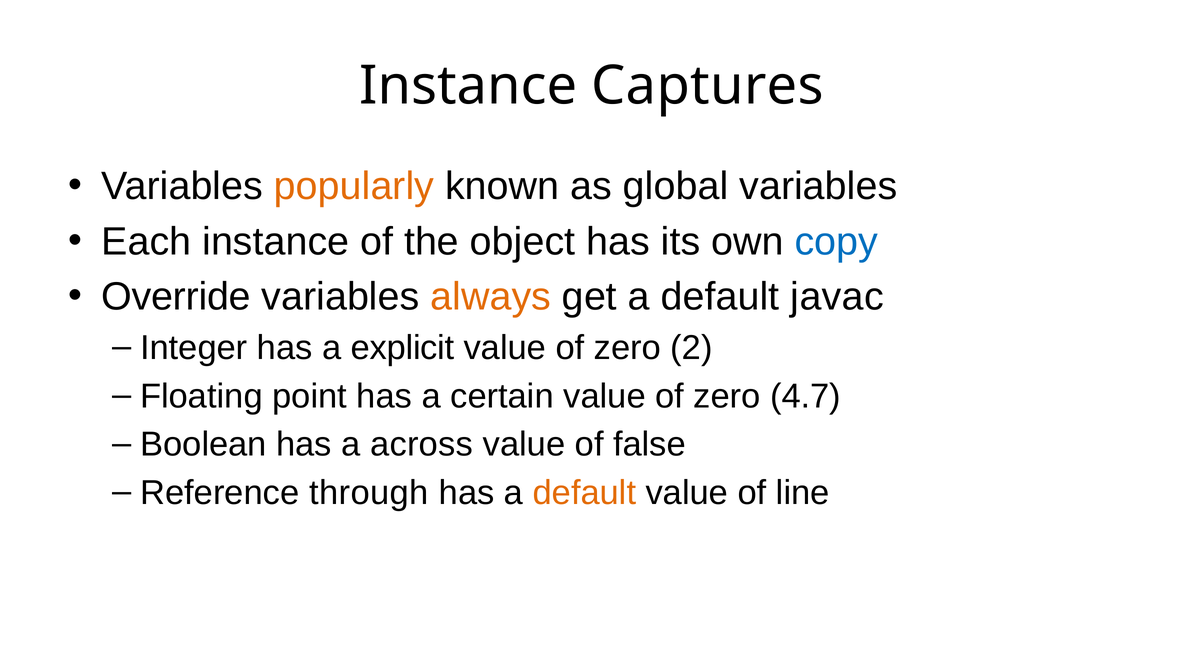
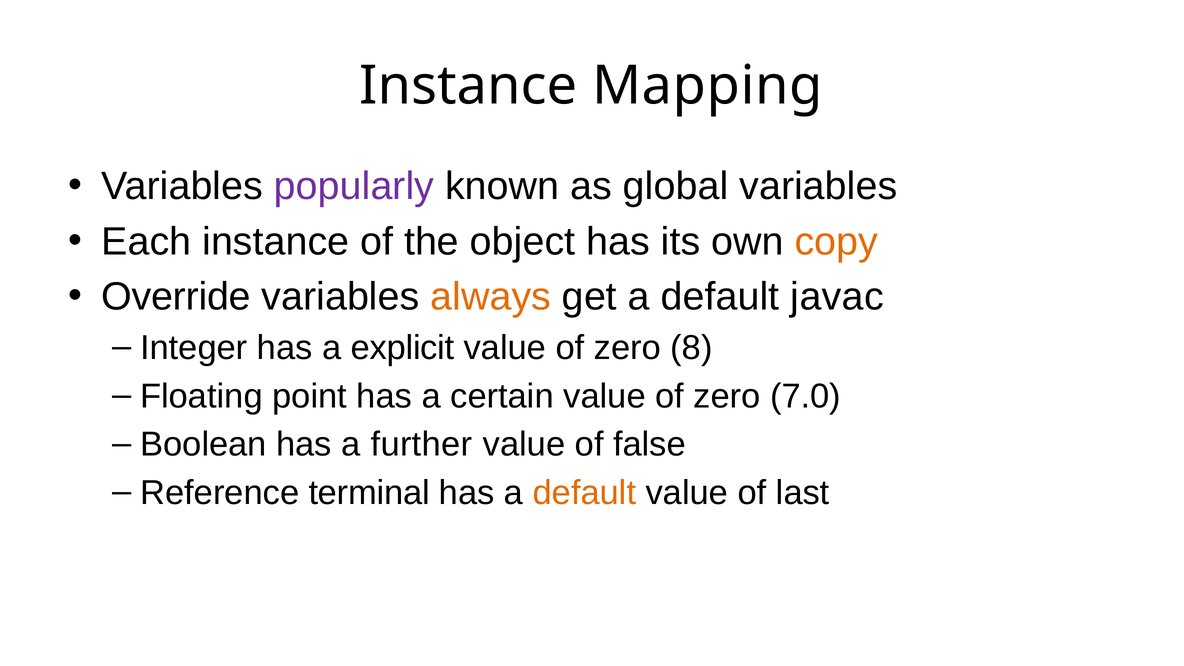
Captures: Captures -> Mapping (707, 86)
popularly colour: orange -> purple (354, 186)
copy colour: blue -> orange (836, 242)
2: 2 -> 8 (692, 348)
4.7: 4.7 -> 7.0 (805, 396)
across: across -> further (422, 445)
through: through -> terminal (369, 493)
line: line -> last (803, 493)
